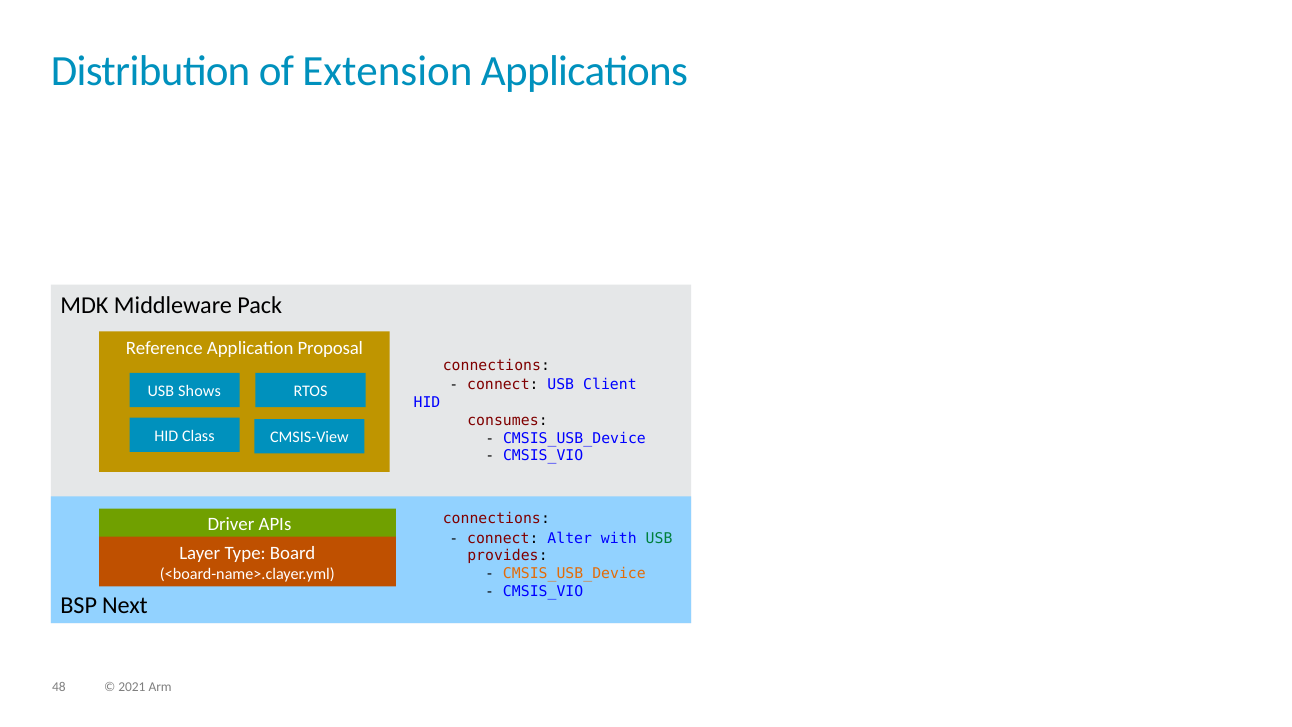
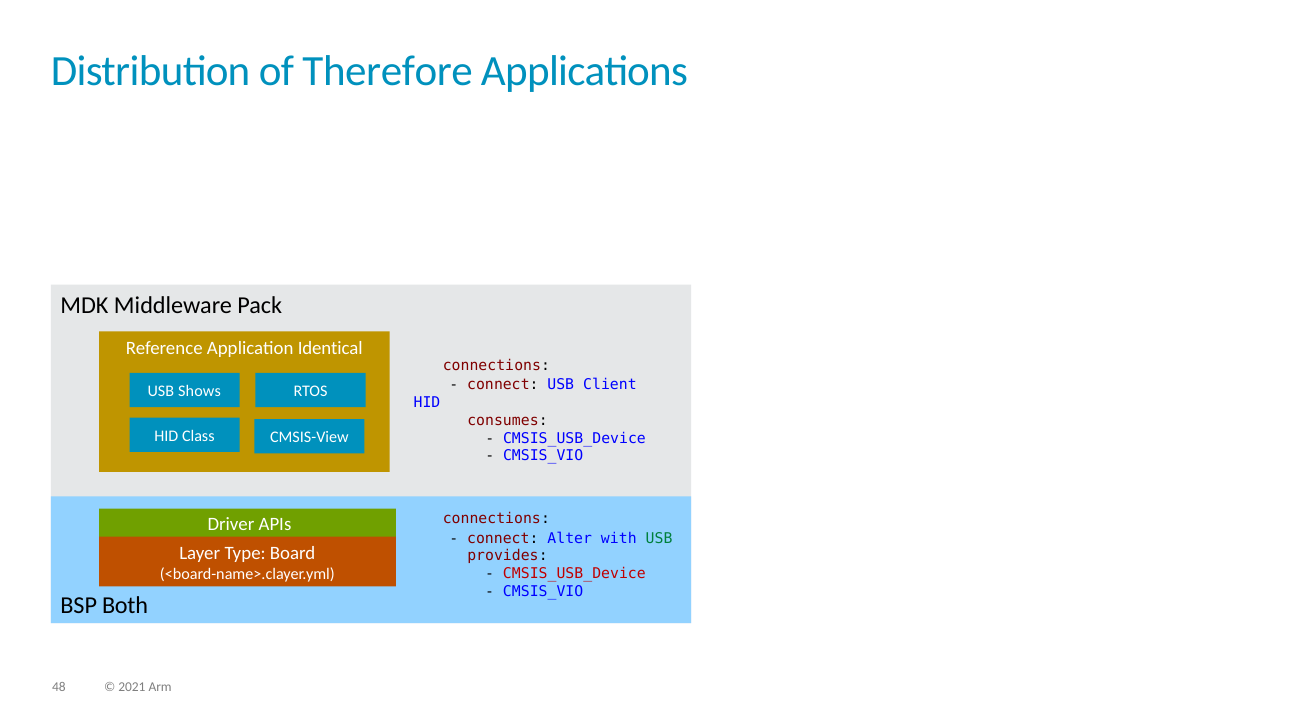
Extension: Extension -> Therefore (388, 72)
Proposal: Proposal -> Identical (330, 349)
CMSIS_USB_Device colour: orange -> red (574, 574)
Next: Next -> Both (125, 605)
